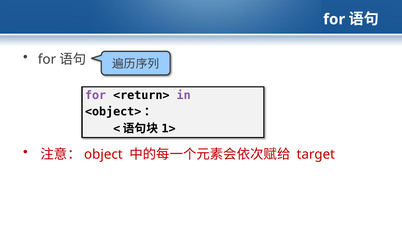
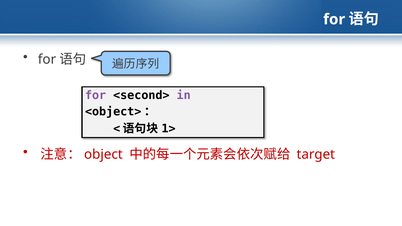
<return>: <return> -> <second> (141, 95)
